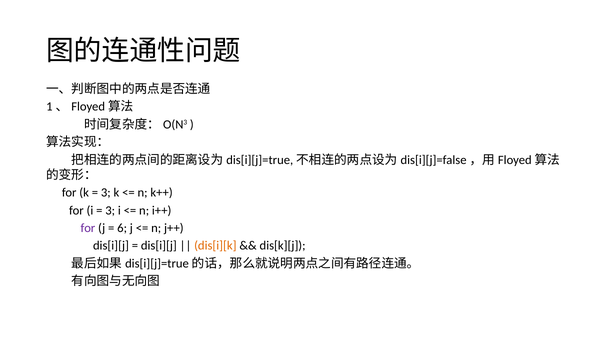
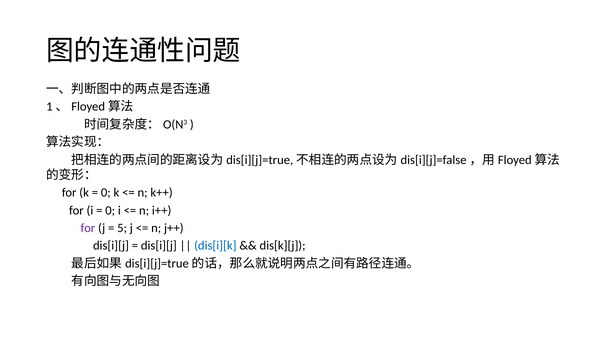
3: 3 -> 0 (106, 193)
3: 3 -> 0 (110, 210)
6: 6 -> 5 (122, 228)
dis[i][k colour: orange -> blue (215, 246)
